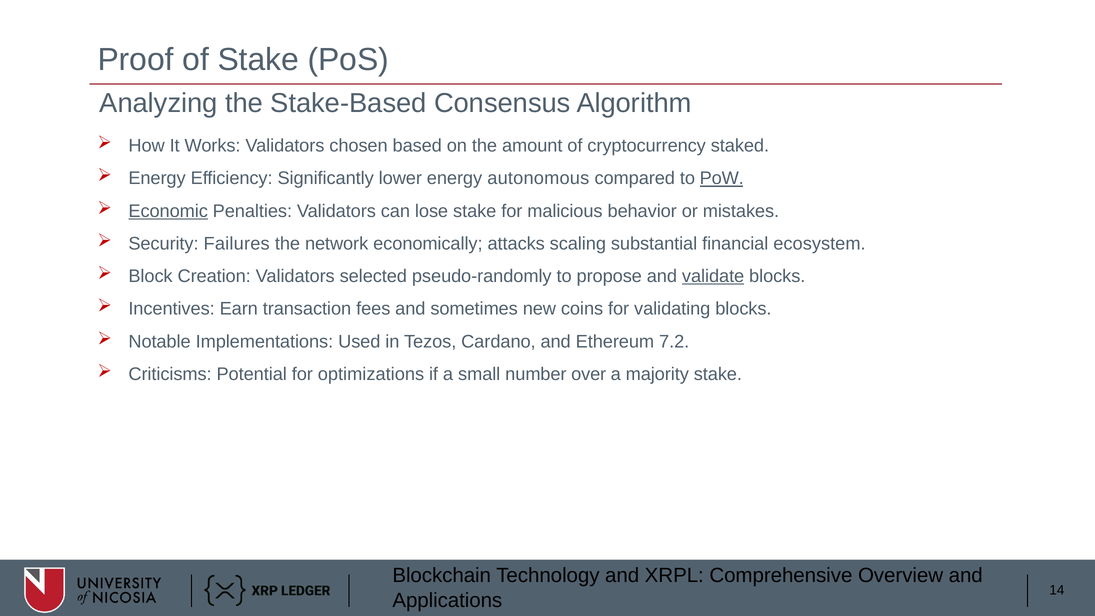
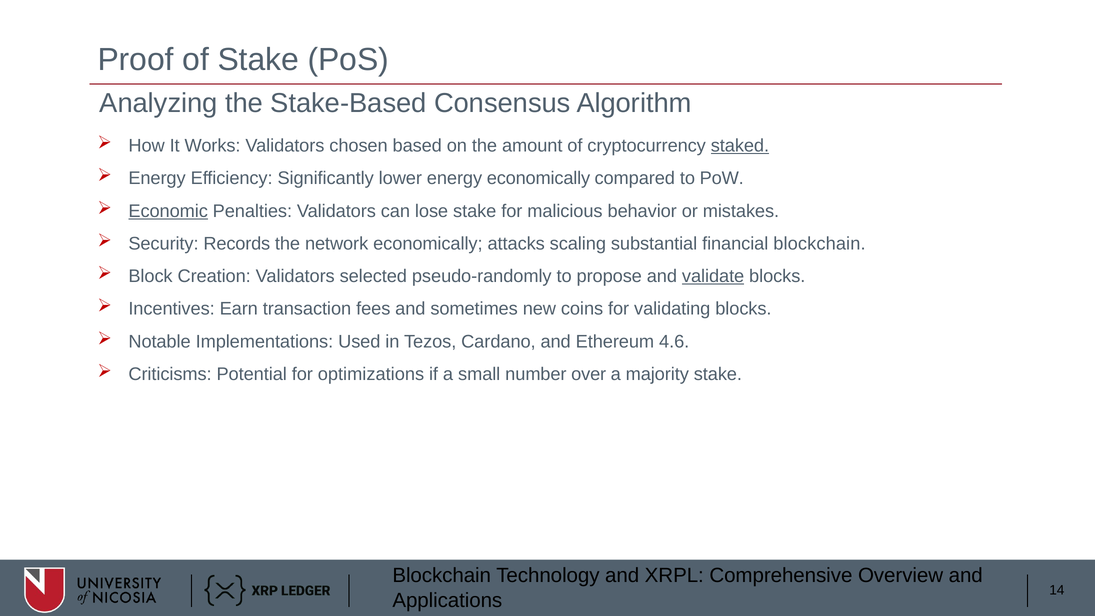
staked underline: none -> present (740, 146)
energy autonomous: autonomous -> economically (539, 178)
PoW underline: present -> none (722, 178)
Failures: Failures -> Records (237, 244)
financial ecosystem: ecosystem -> blockchain (819, 244)
7.2: 7.2 -> 4.6 (674, 341)
